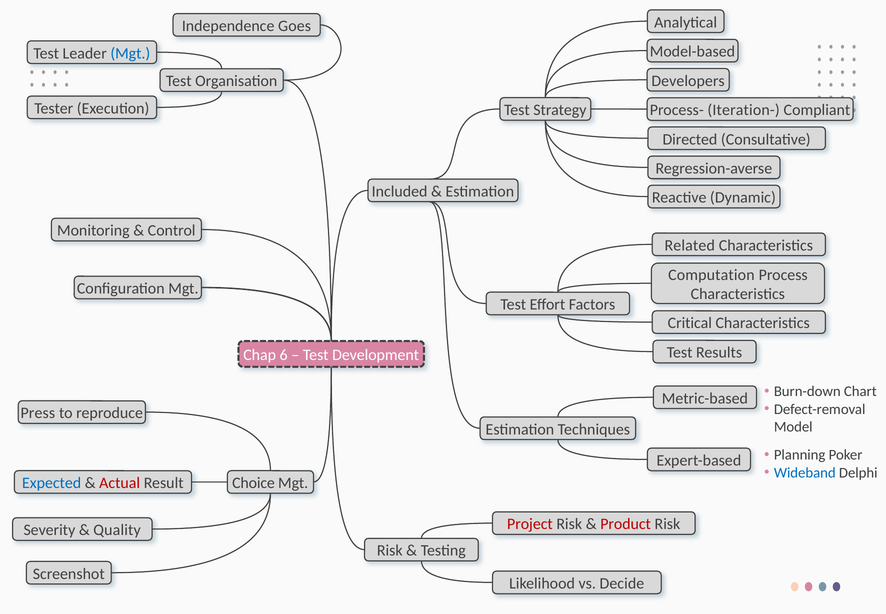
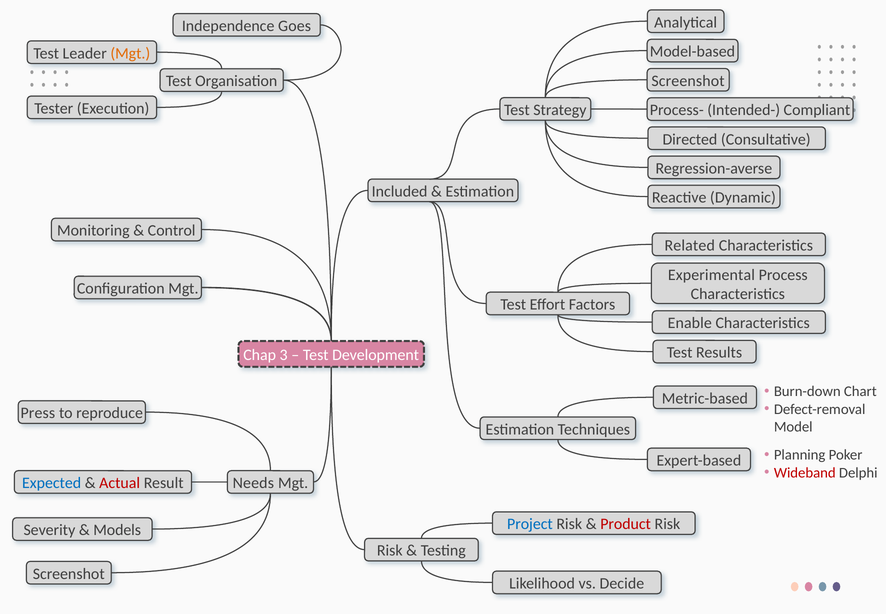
Mgt colour: blue -> orange (130, 53)
Developers: Developers -> Screenshot (688, 81)
Iteration-: Iteration- -> Intended- (744, 110)
Computation: Computation -> Experimental (711, 275)
Critical: Critical -> Enable (690, 323)
6: 6 -> 3 (284, 355)
Wideband colour: blue -> red (805, 472)
Choice: Choice -> Needs (253, 483)
Project colour: red -> blue (530, 524)
Quality: Quality -> Models (117, 530)
